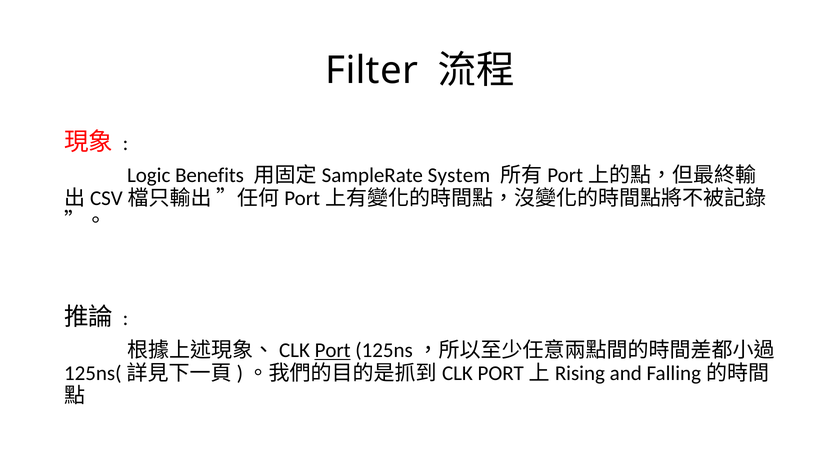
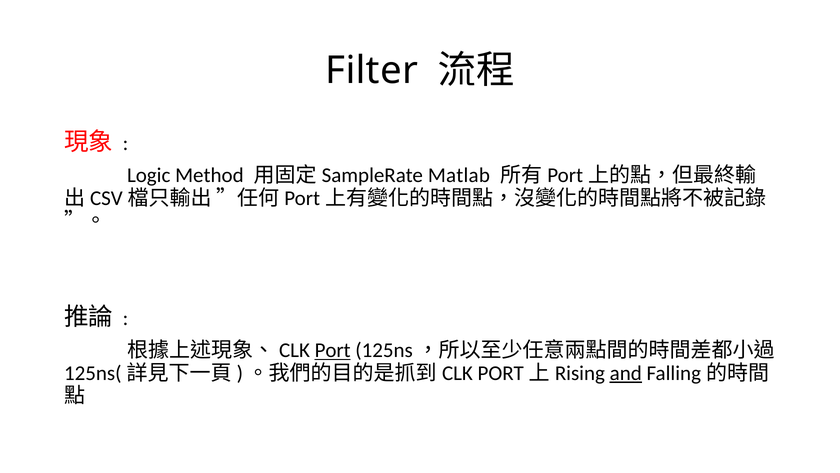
Benefits: Benefits -> Method (209, 175)
System: System -> Matlab (459, 175)
and underline: none -> present (626, 373)
